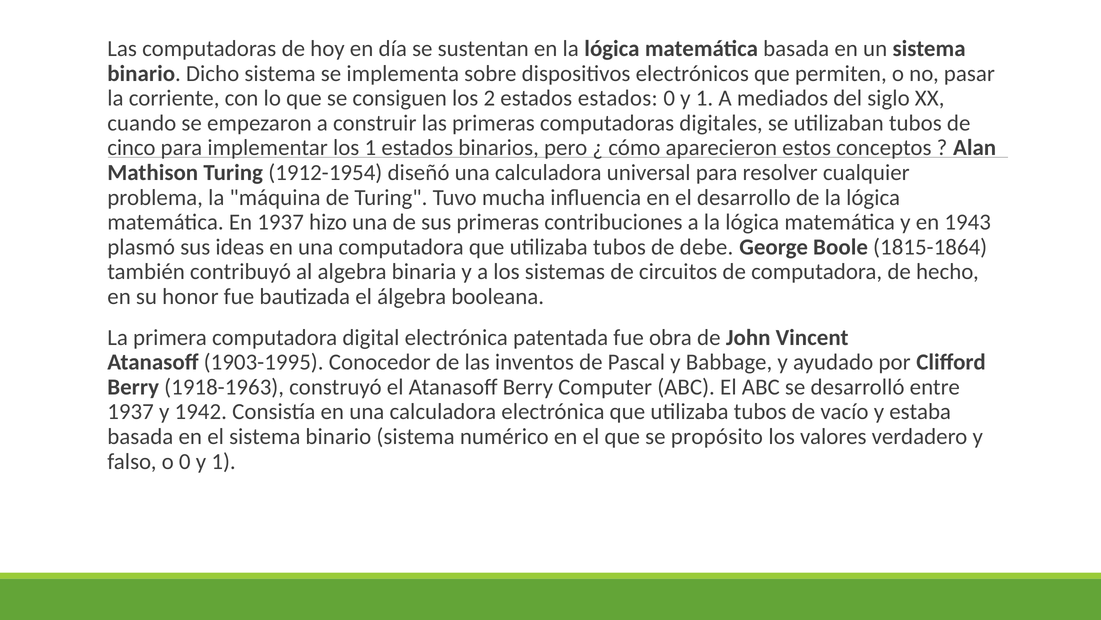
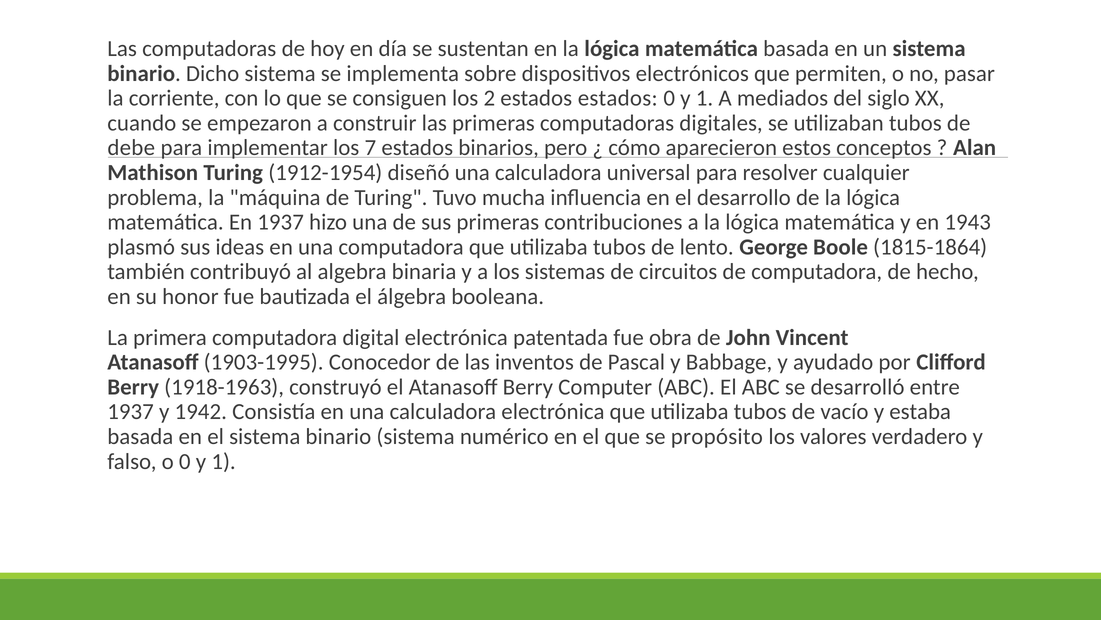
cinco: cinco -> debe (131, 148)
los 1: 1 -> 7 (370, 148)
debe: debe -> lento (707, 247)
